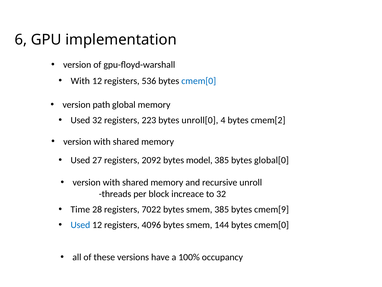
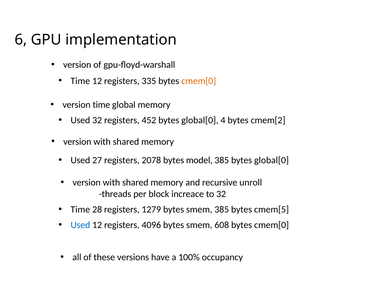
With: With -> Time (80, 81)
536: 536 -> 335 (149, 81)
cmem[0 colour: blue -> orange (199, 81)
version path: path -> time (101, 105)
223: 223 -> 452 (149, 120)
unroll[0: unroll[0 -> global[0 (200, 120)
2092: 2092 -> 2078 (151, 160)
7022: 7022 -> 1279 (151, 209)
cmem[9: cmem[9 -> cmem[5 (272, 209)
144: 144 -> 608 (222, 224)
